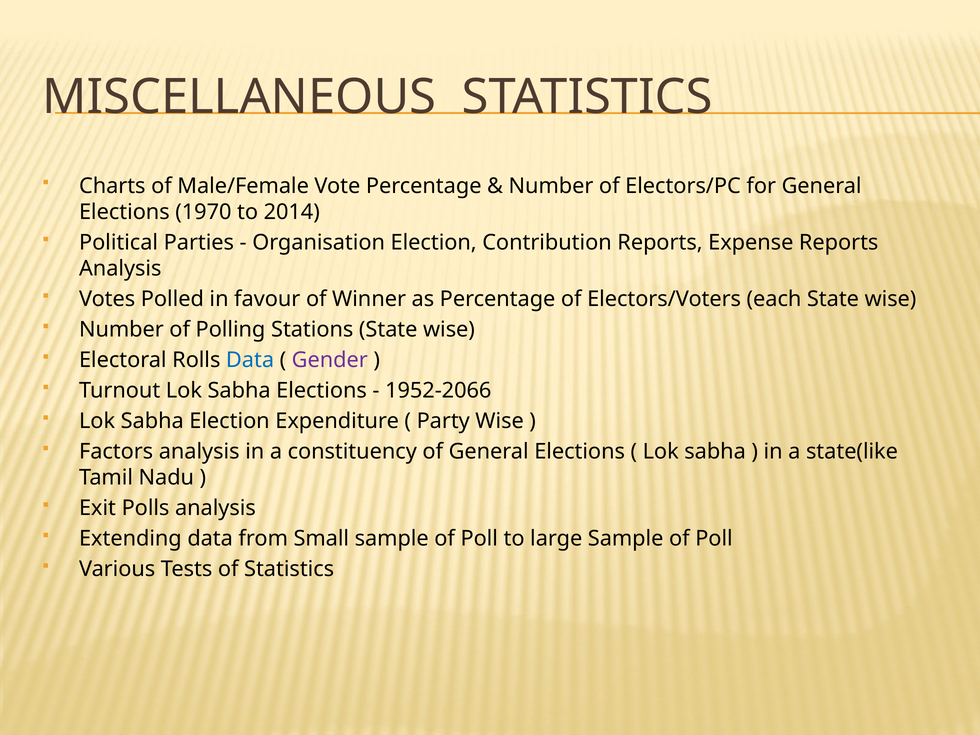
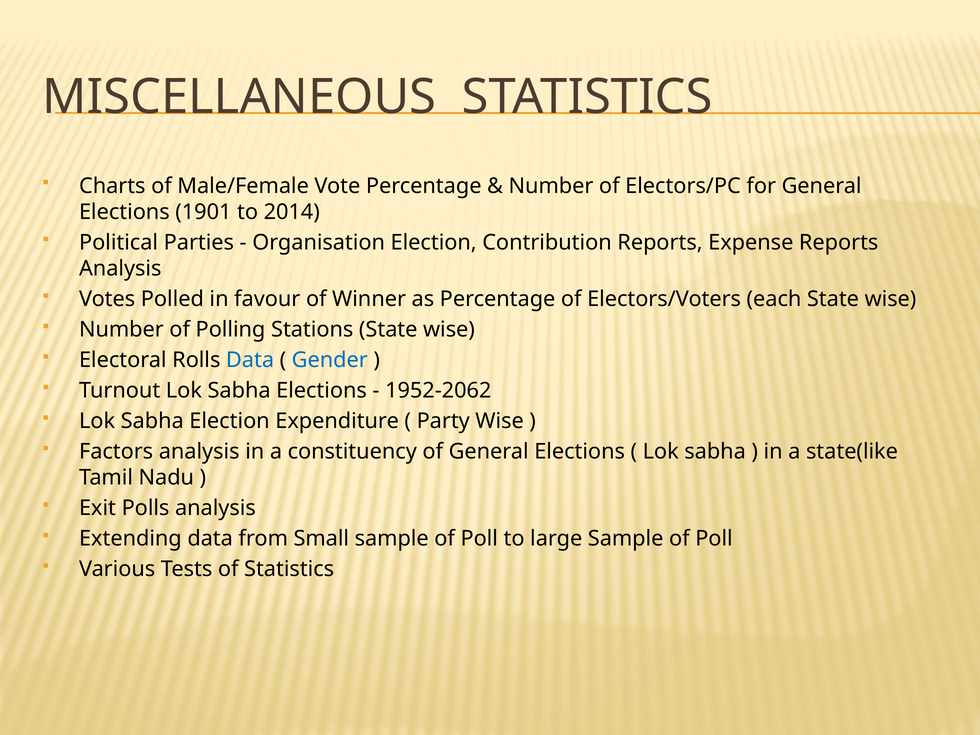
1970: 1970 -> 1901 (203, 212)
Gender colour: purple -> blue (330, 360)
1952-2066: 1952-2066 -> 1952-2062 (438, 391)
